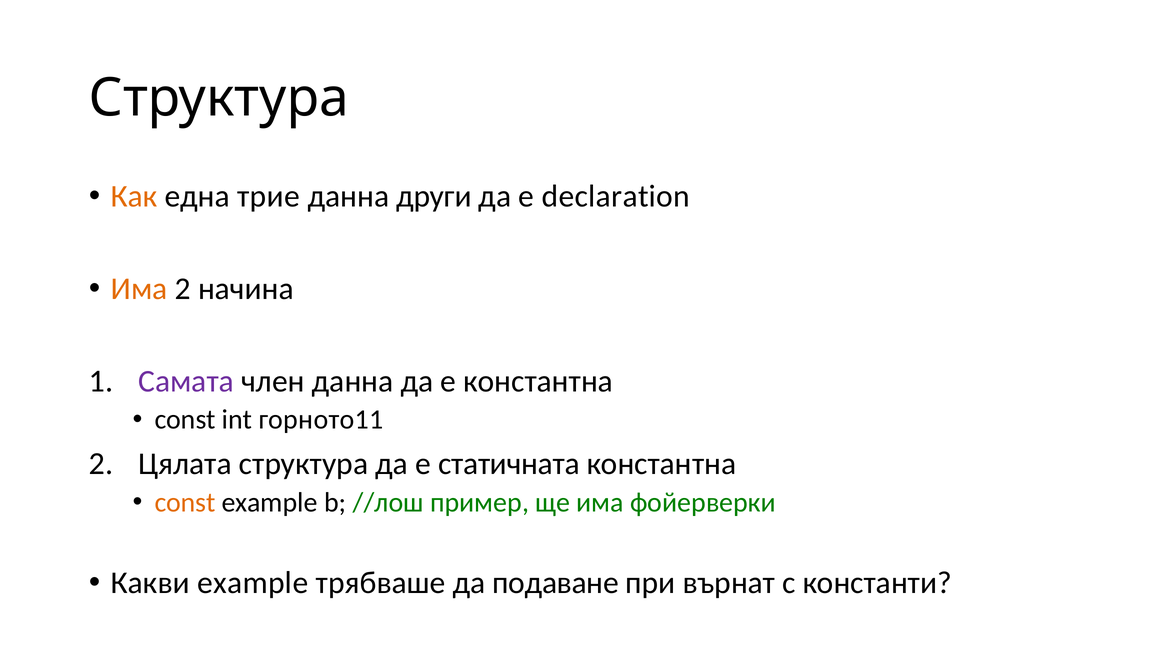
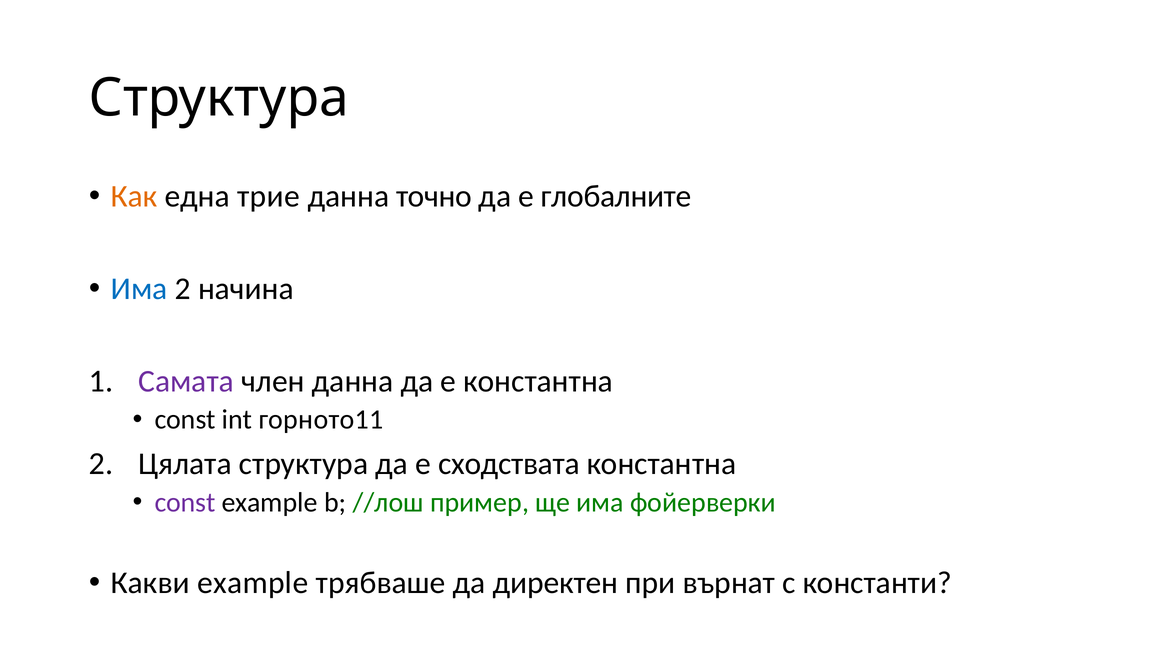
други: други -> точно (434, 196)
declaration: declaration -> глобалните (616, 196)
Има colour: orange -> blue (139, 289)
статичната: статичната -> сходствата (509, 464)
const colour: orange -> purple (185, 502)
подаване: подаване -> директен (555, 582)
